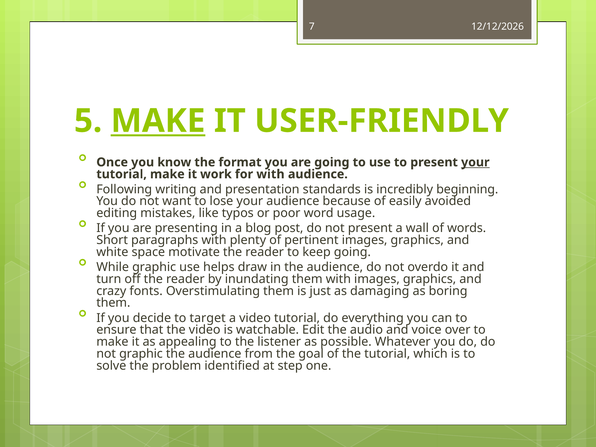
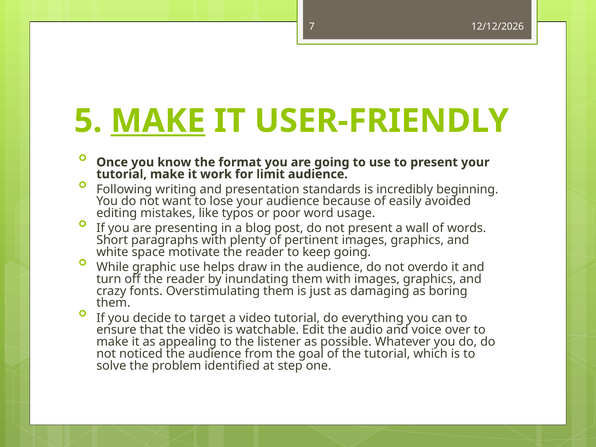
your underline: present -> none (475, 162)
for with: with -> limit (271, 174)
not graphic: graphic -> noticed (141, 354)
